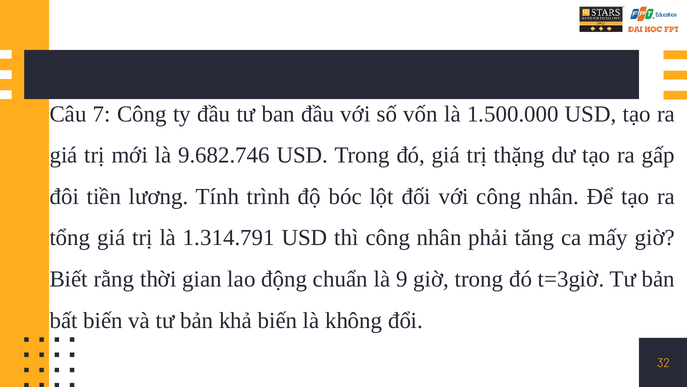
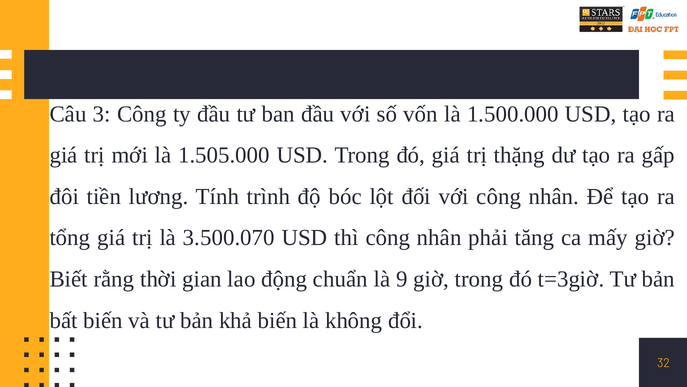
7: 7 -> 3 (102, 114)
9.682.746: 9.682.746 -> 1.505.000 (224, 155)
1.314.791: 1.314.791 -> 3.500.070 (229, 238)
